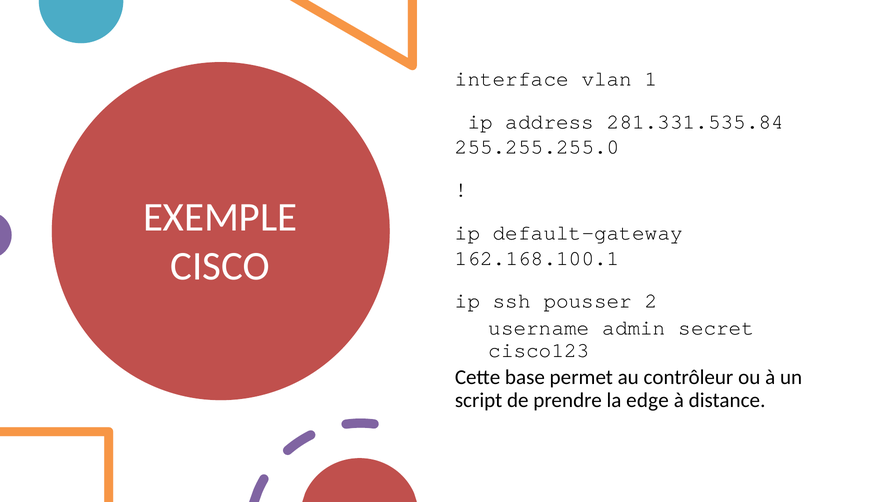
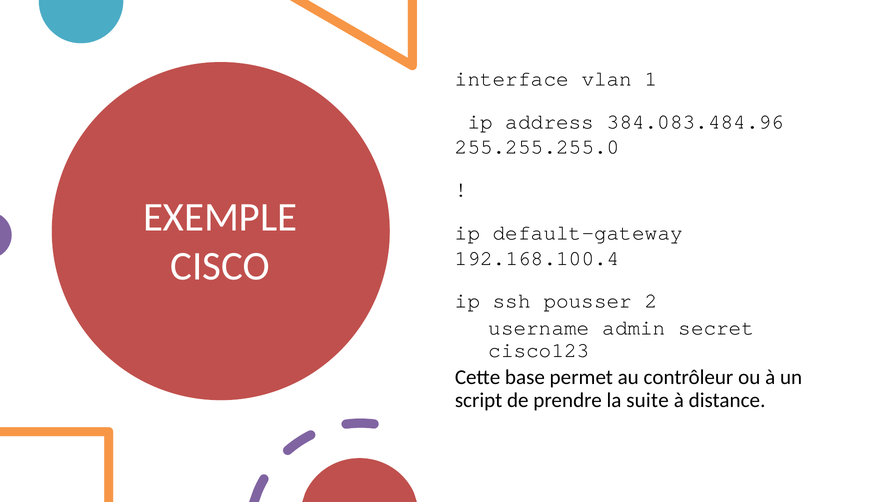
281.331.535.84: 281.331.535.84 -> 384.083.484.96 (695, 122)
162.168.100.1: 162.168.100.1 -> 192.168.100.4 (537, 258)
edge: edge -> suite (647, 400)
